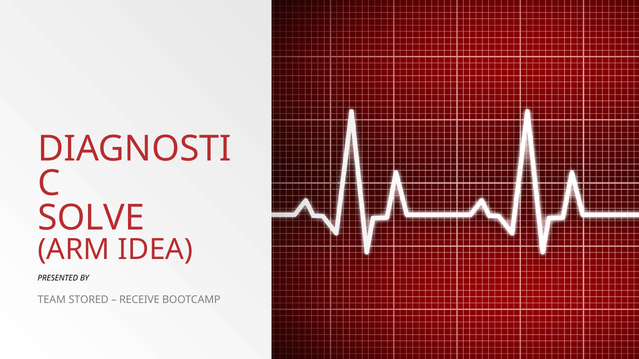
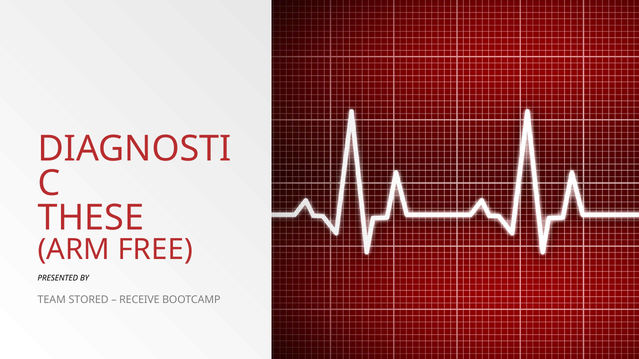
SOLVE: SOLVE -> THESE (91, 218)
IDEA: IDEA -> FREE (155, 250)
